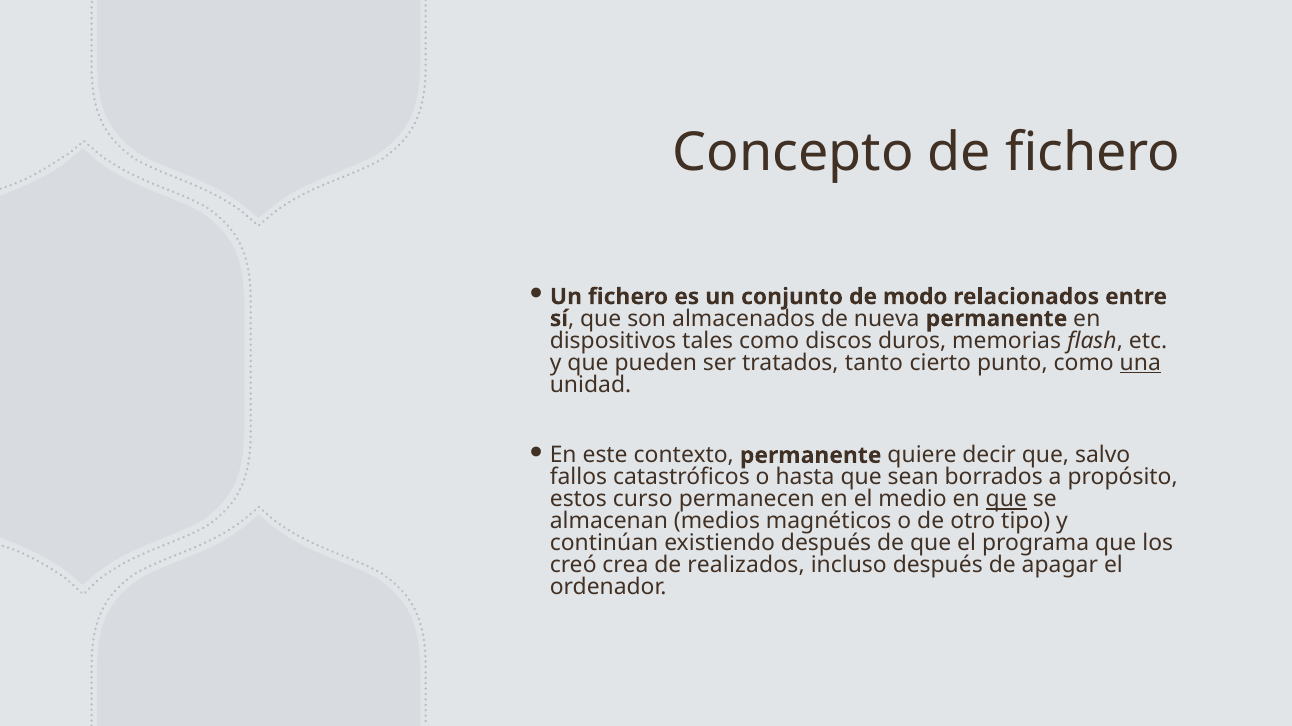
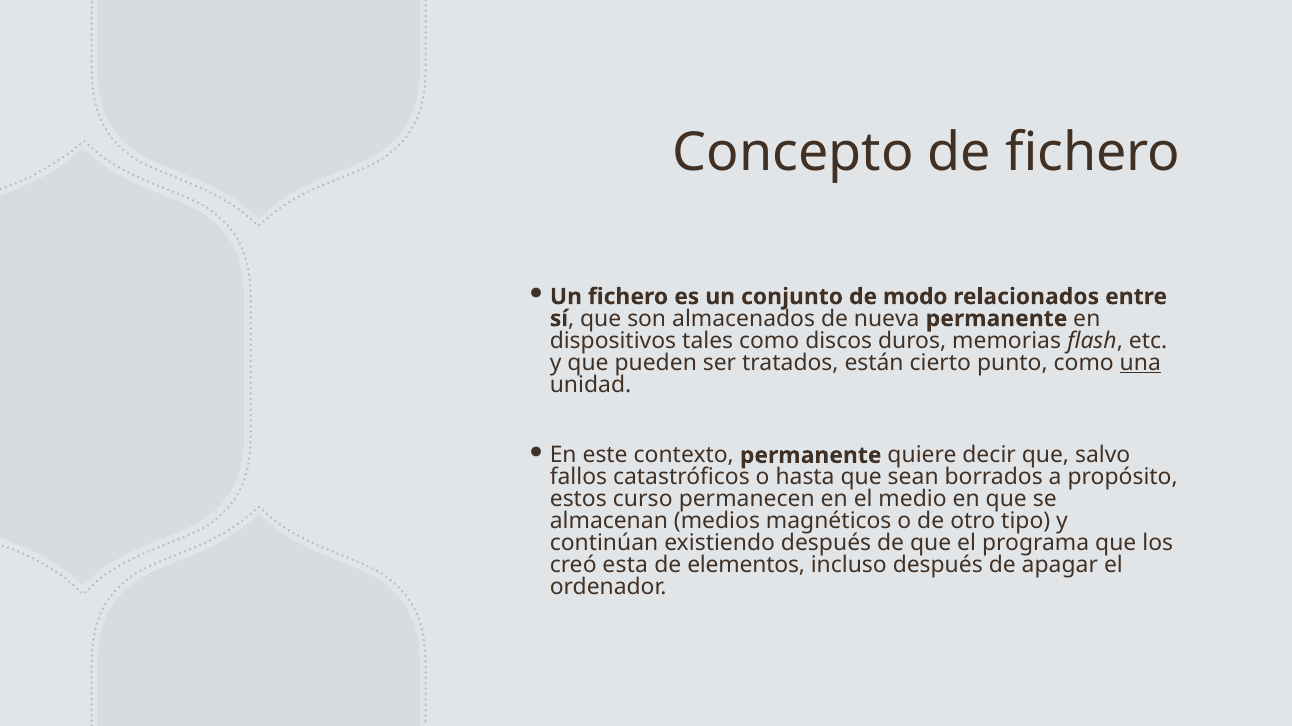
tanto: tanto -> están (874, 363)
que underline: present -> none (1006, 500)
crea: crea -> esta (625, 566)
realizados: realizados -> elementos (746, 566)
